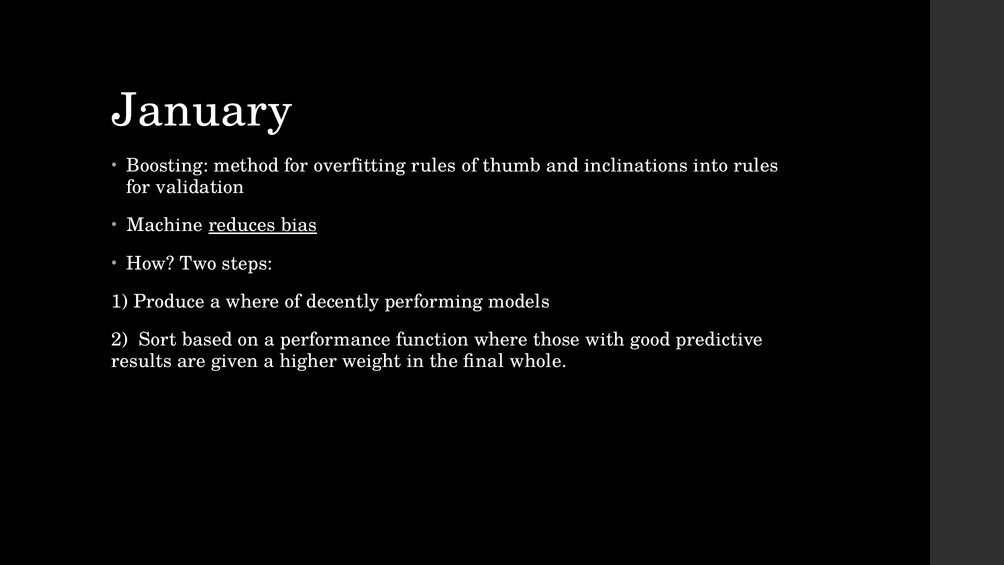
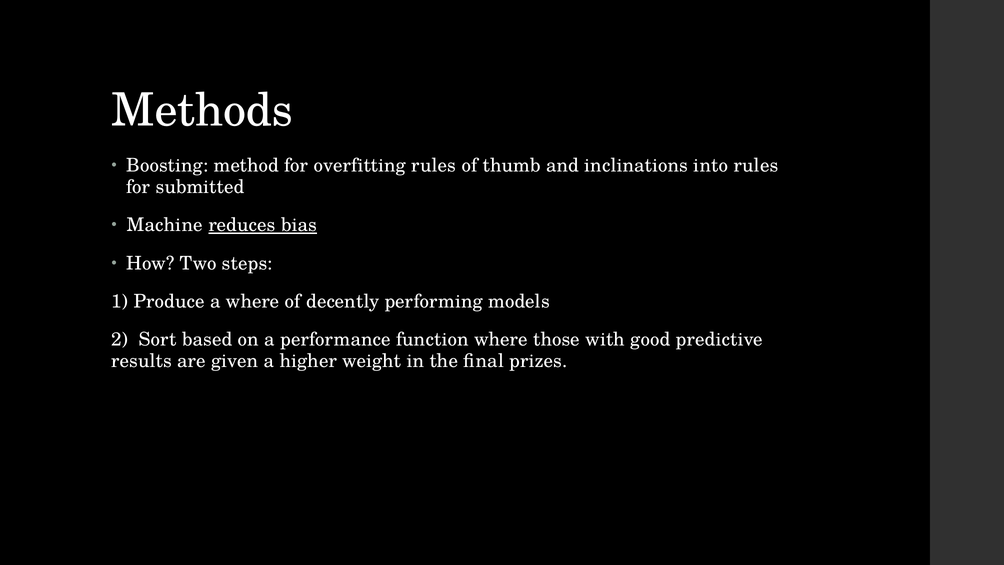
January: January -> Methods (202, 110)
validation: validation -> submitted (200, 187)
whole: whole -> prizes (538, 361)
